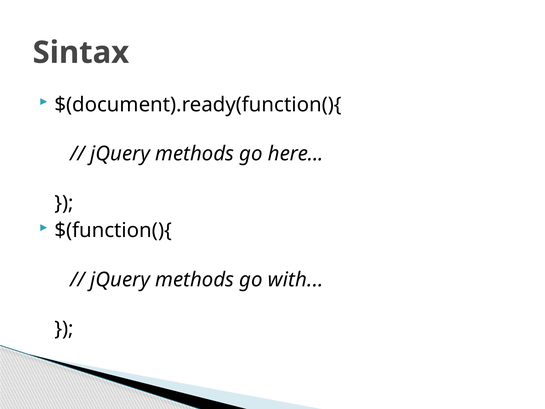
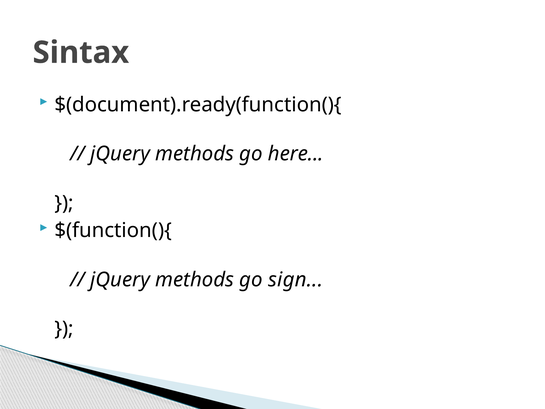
with: with -> sign (296, 280)
